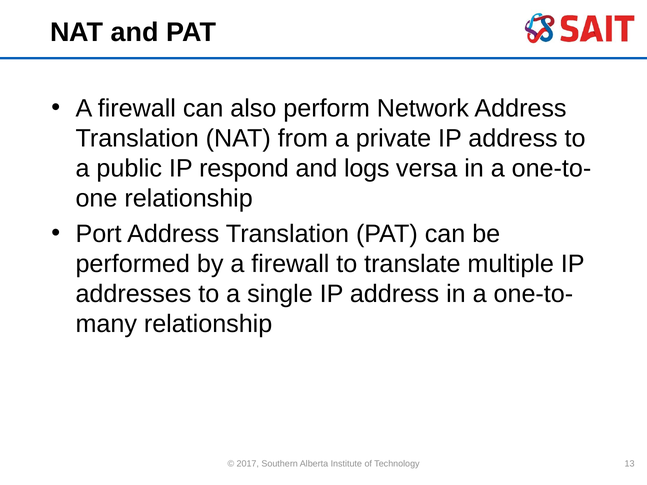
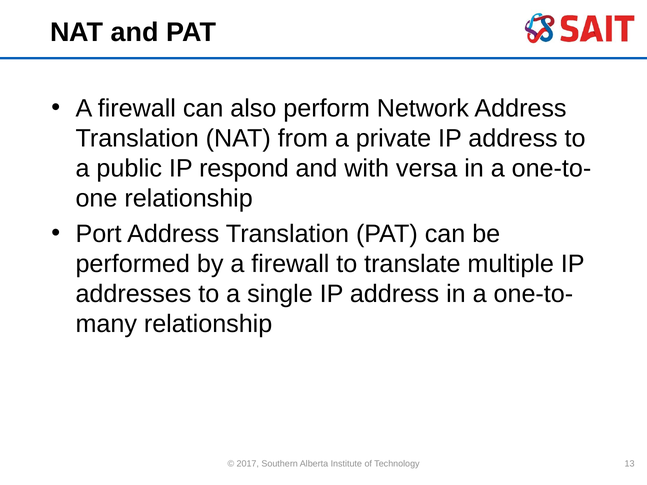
logs: logs -> with (367, 169)
